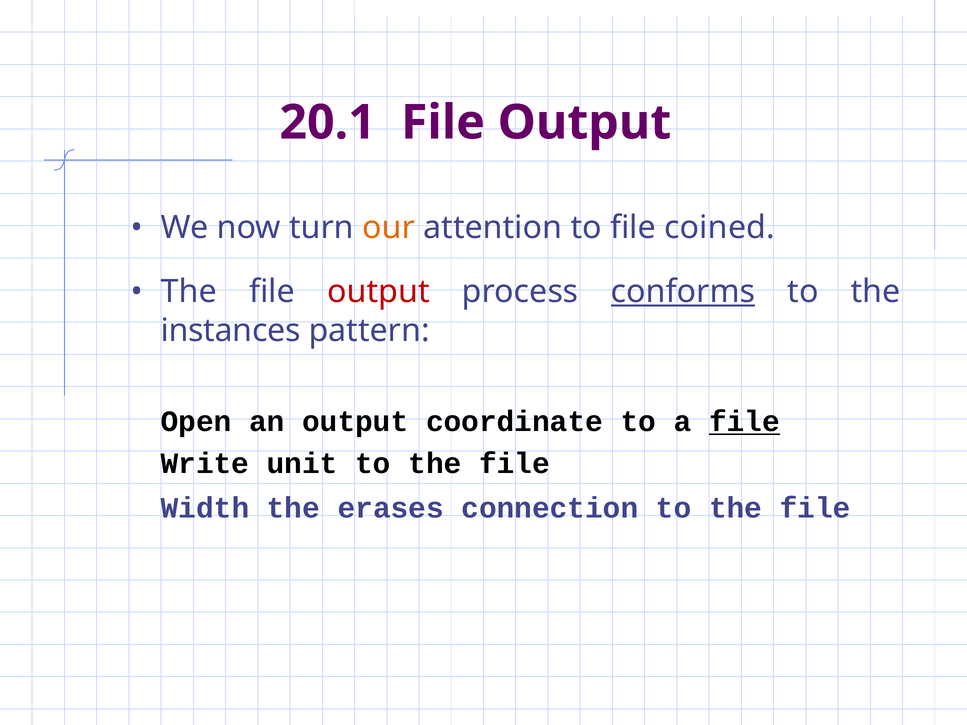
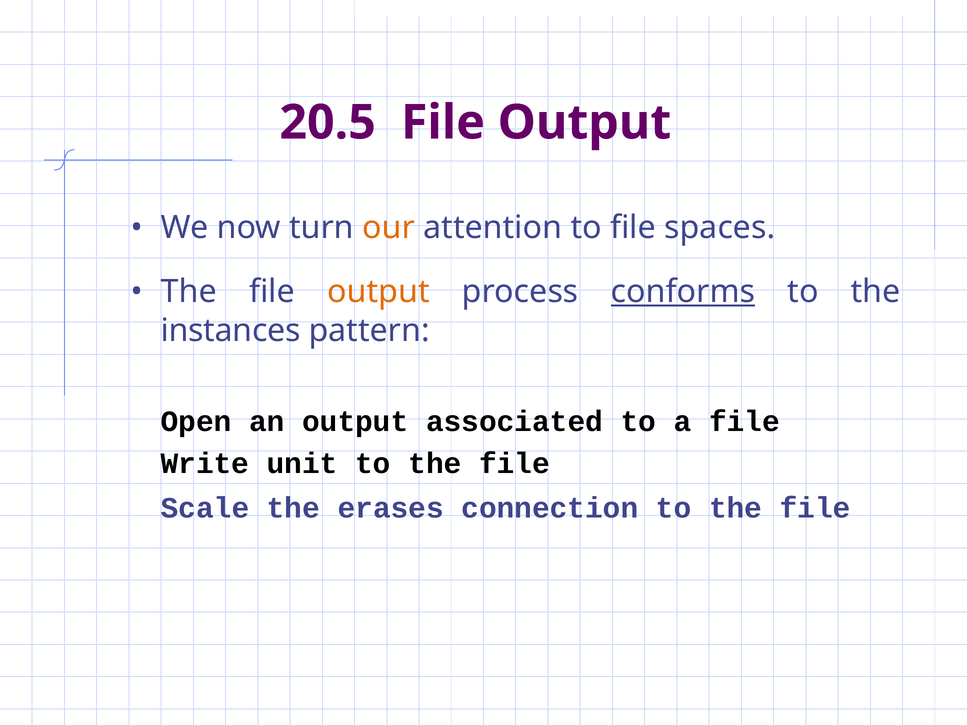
20.1: 20.1 -> 20.5 (328, 123)
coined: coined -> spaces (720, 228)
output colour: red -> orange (378, 292)
coordinate: coordinate -> associated (514, 422)
file underline: present -> none (744, 422)
Width: Width -> Scale (205, 508)
